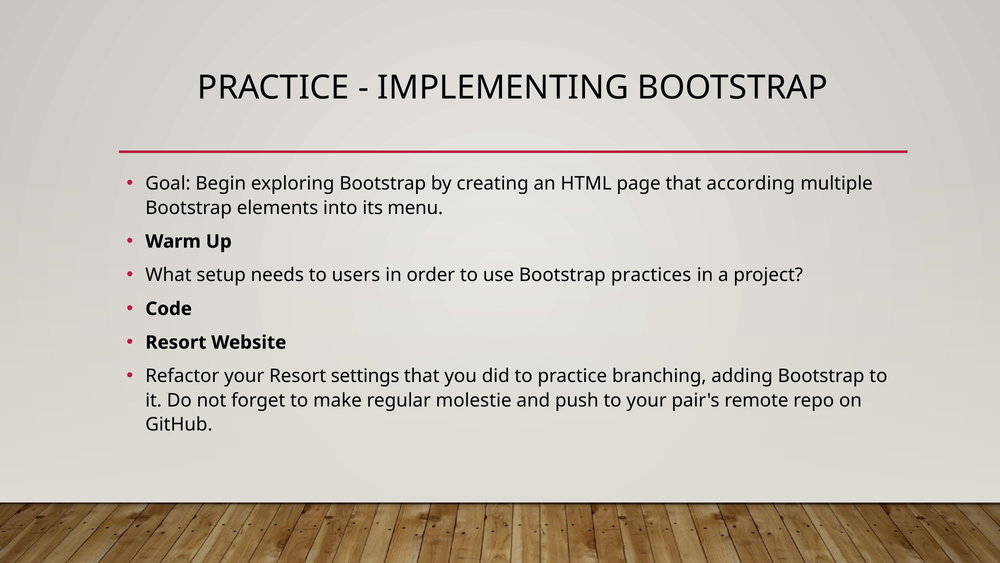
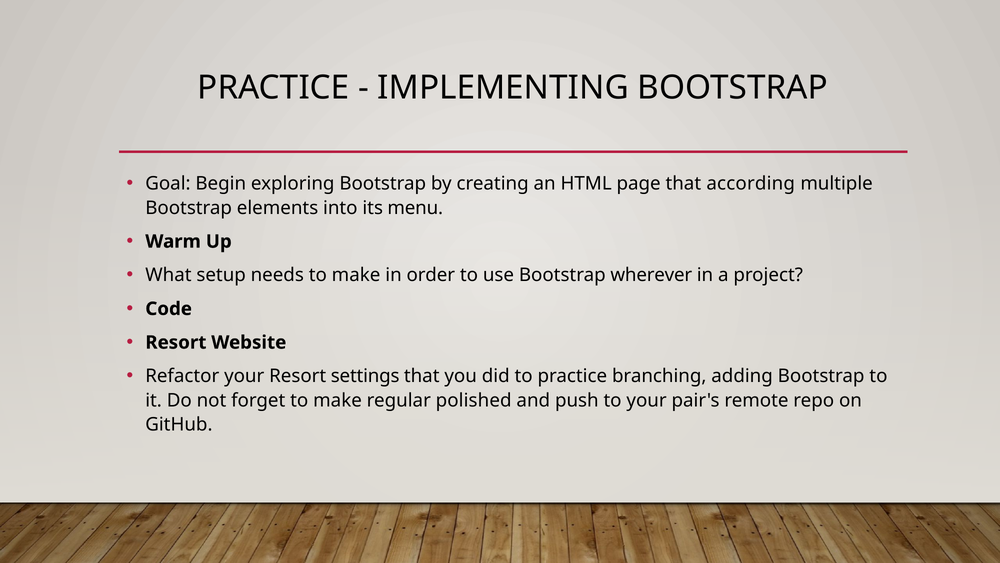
needs to users: users -> make (356, 275)
practices: practices -> wherever (651, 275)
molestie: molestie -> polished (474, 400)
